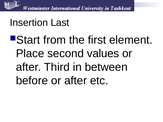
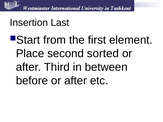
values: values -> sorted (103, 54)
